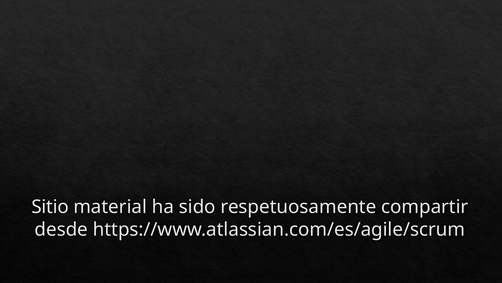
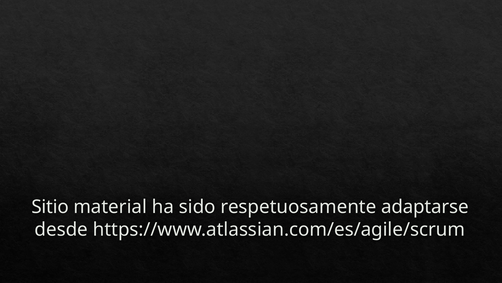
compartir: compartir -> adaptarse (425, 206)
